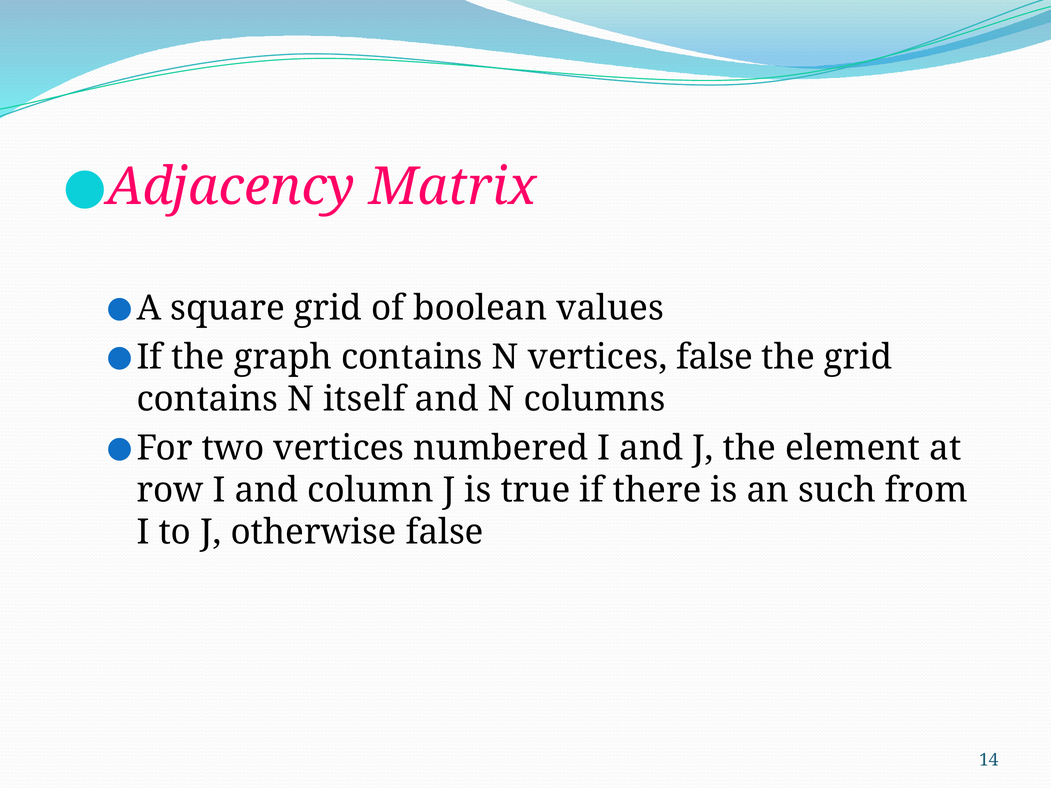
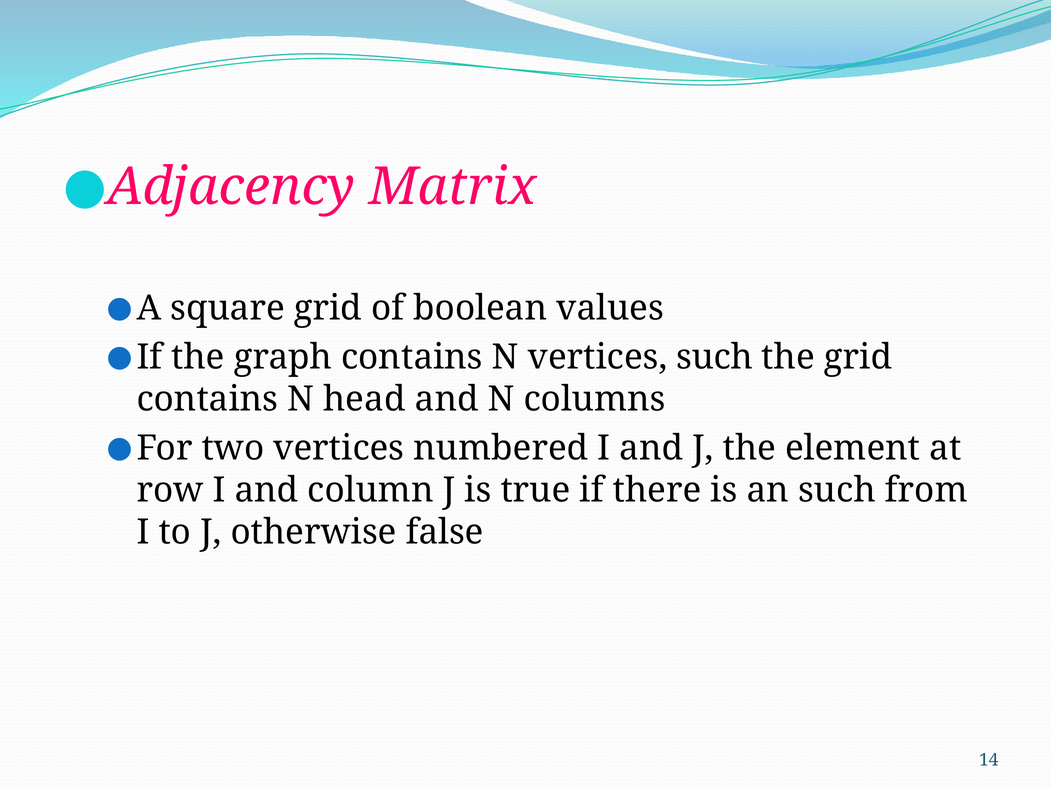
vertices false: false -> such (715, 357)
itself: itself -> head (364, 399)
